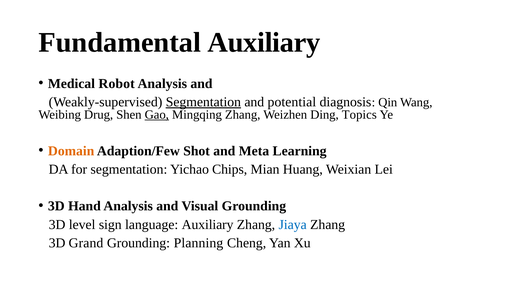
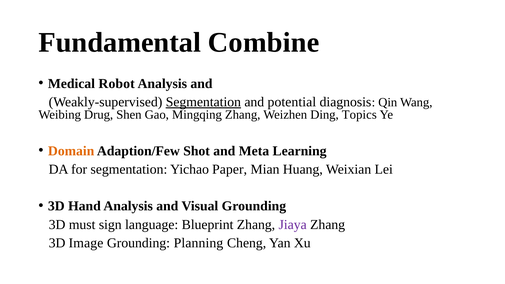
Fundamental Auxiliary: Auxiliary -> Combine (264, 42)
Gao underline: present -> none (157, 115)
Chips: Chips -> Paper (230, 169)
level: level -> must (82, 225)
language Auxiliary: Auxiliary -> Blueprint (208, 225)
Jiaya colour: blue -> purple (293, 225)
Grand: Grand -> Image (86, 243)
